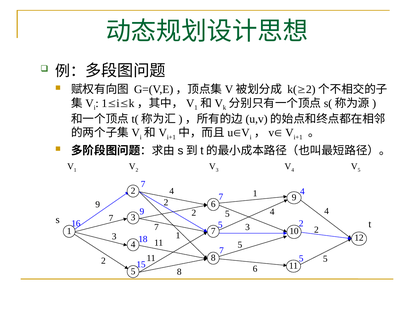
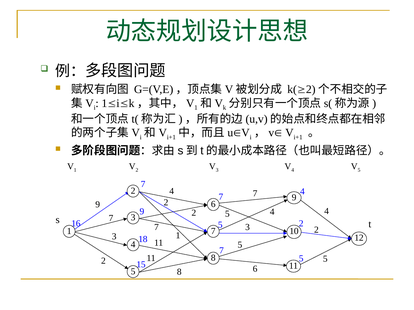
4 1: 1 -> 7 (255, 194)
